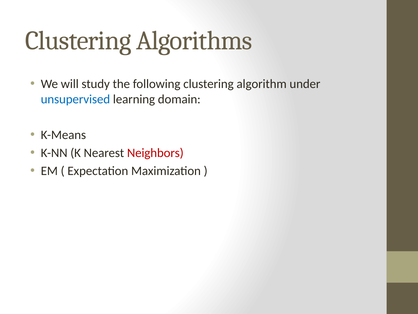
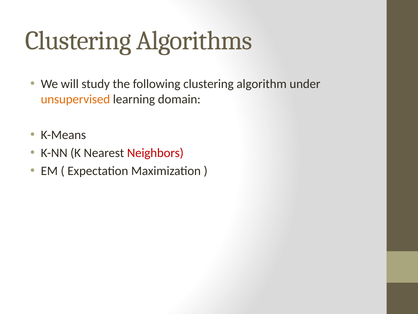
unsupervised colour: blue -> orange (75, 99)
